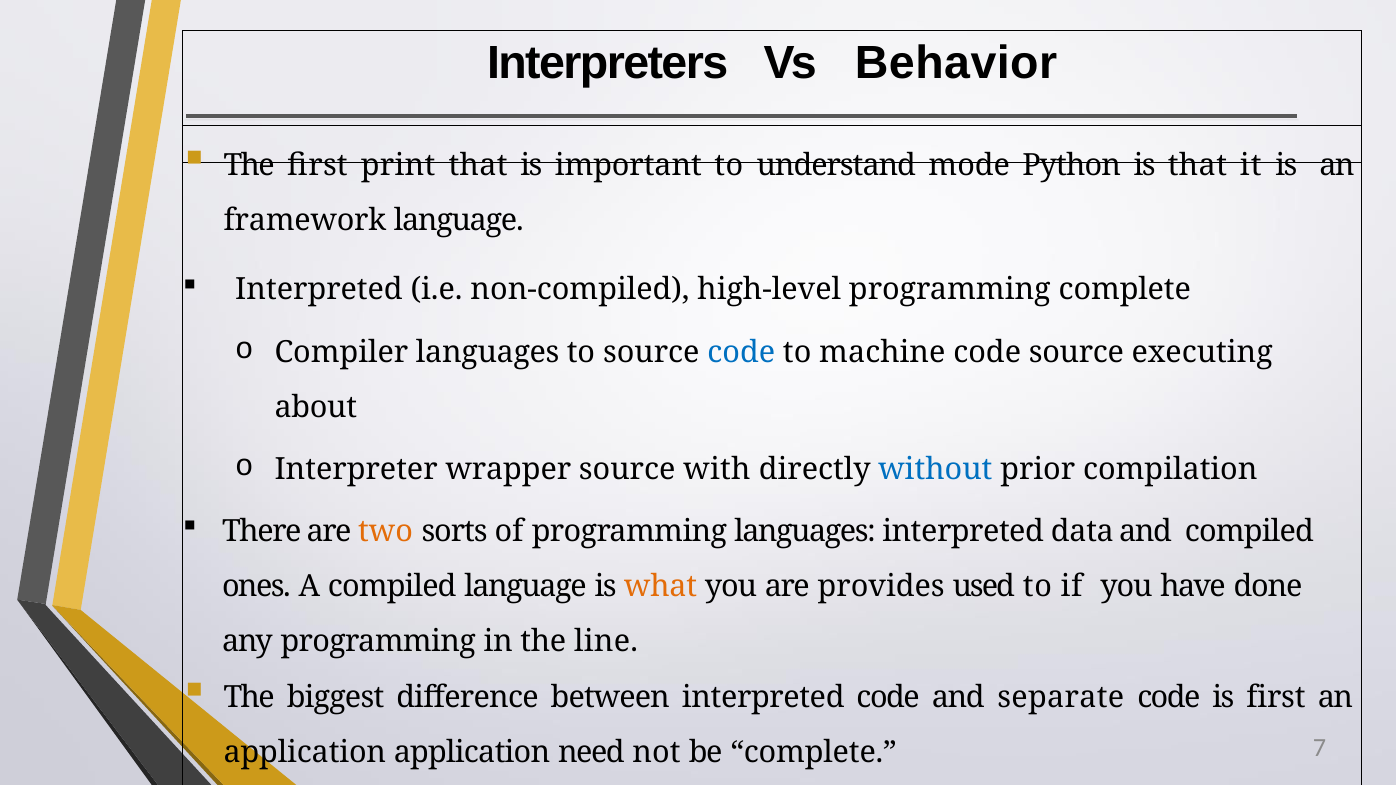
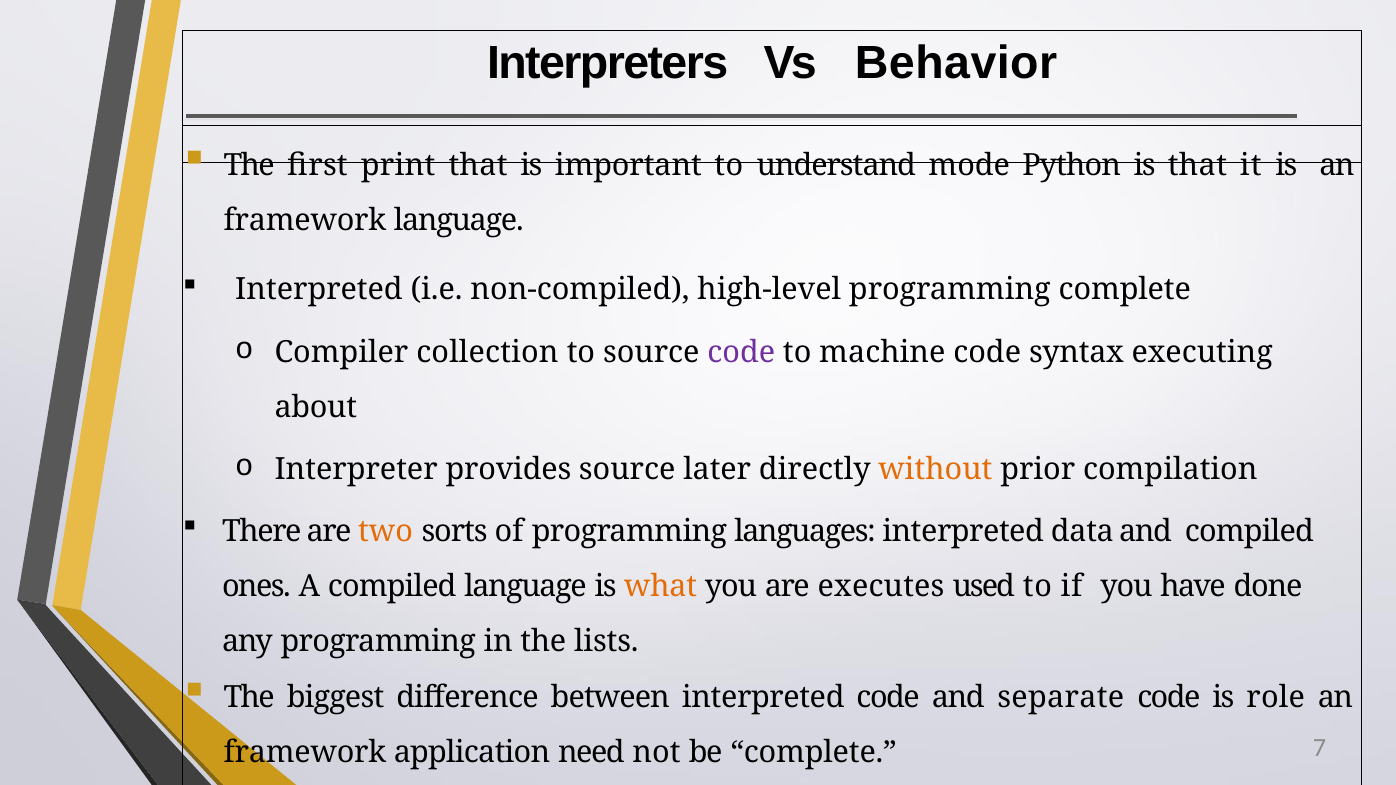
Compiler languages: languages -> collection (487, 352)
code colour: blue -> purple (741, 352)
code source: source -> syntax (1076, 352)
wrapper: wrapper -> provides (508, 469)
source with: with -> later (717, 469)
without colour: blue -> orange (935, 469)
provides: provides -> executes (881, 586)
line: line -> lists (606, 641)
is first: first -> role (1276, 698)
application: application -> framework (305, 753)
